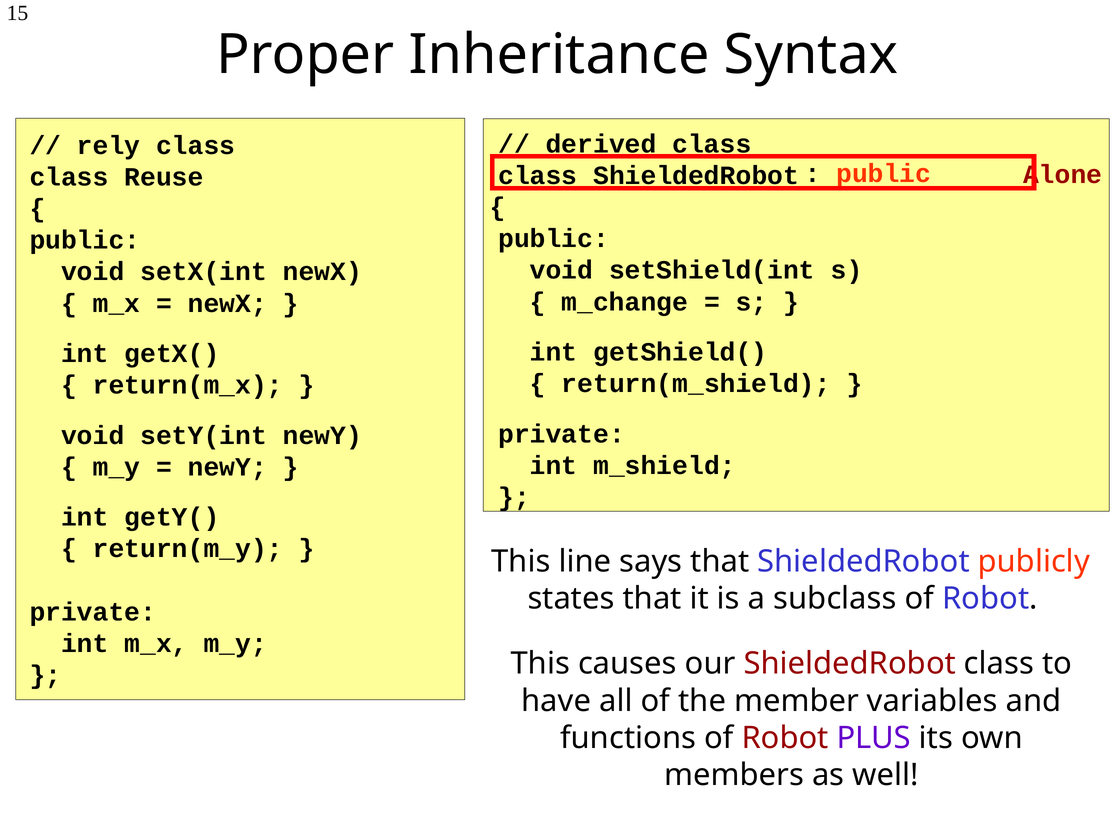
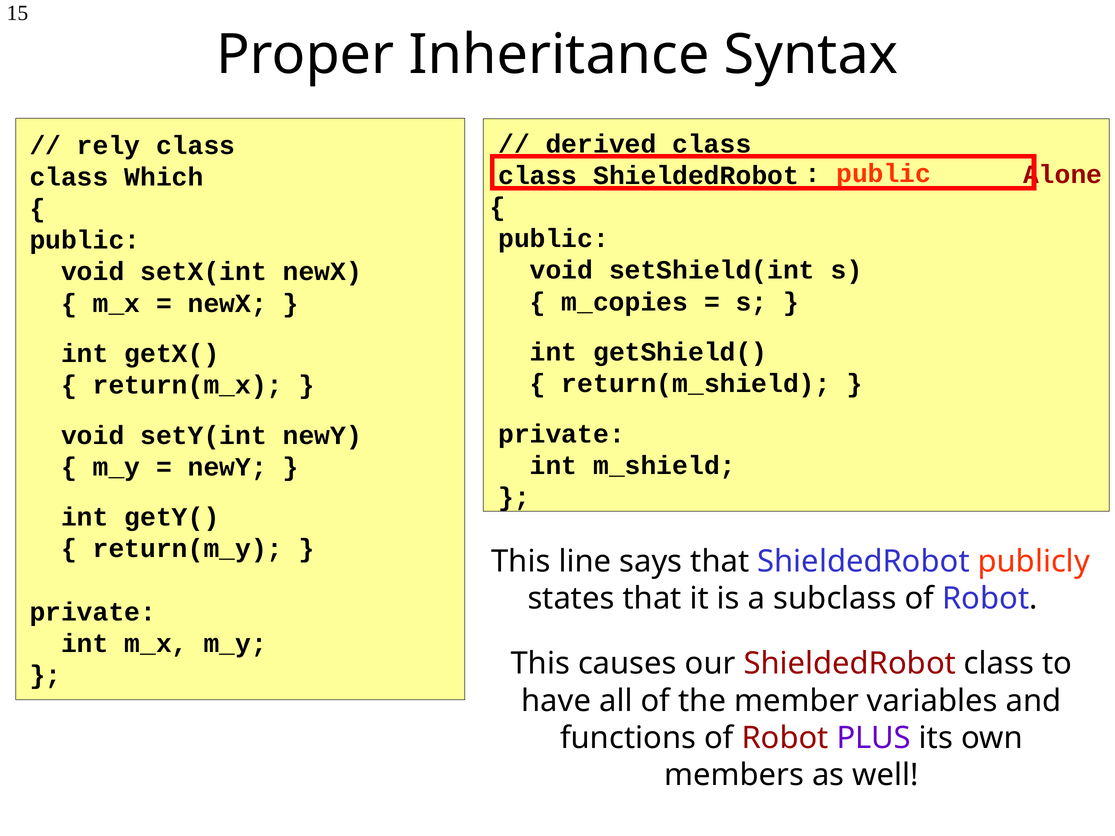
Reuse: Reuse -> Which (164, 177)
m_change: m_change -> m_copies (625, 302)
